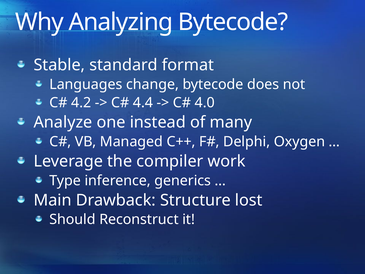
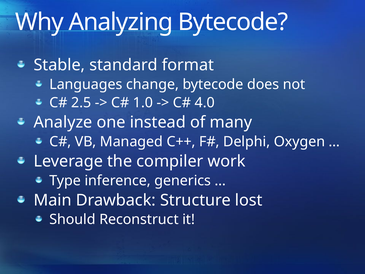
4.2: 4.2 -> 2.5 (81, 102)
4.4: 4.4 -> 1.0 (143, 102)
